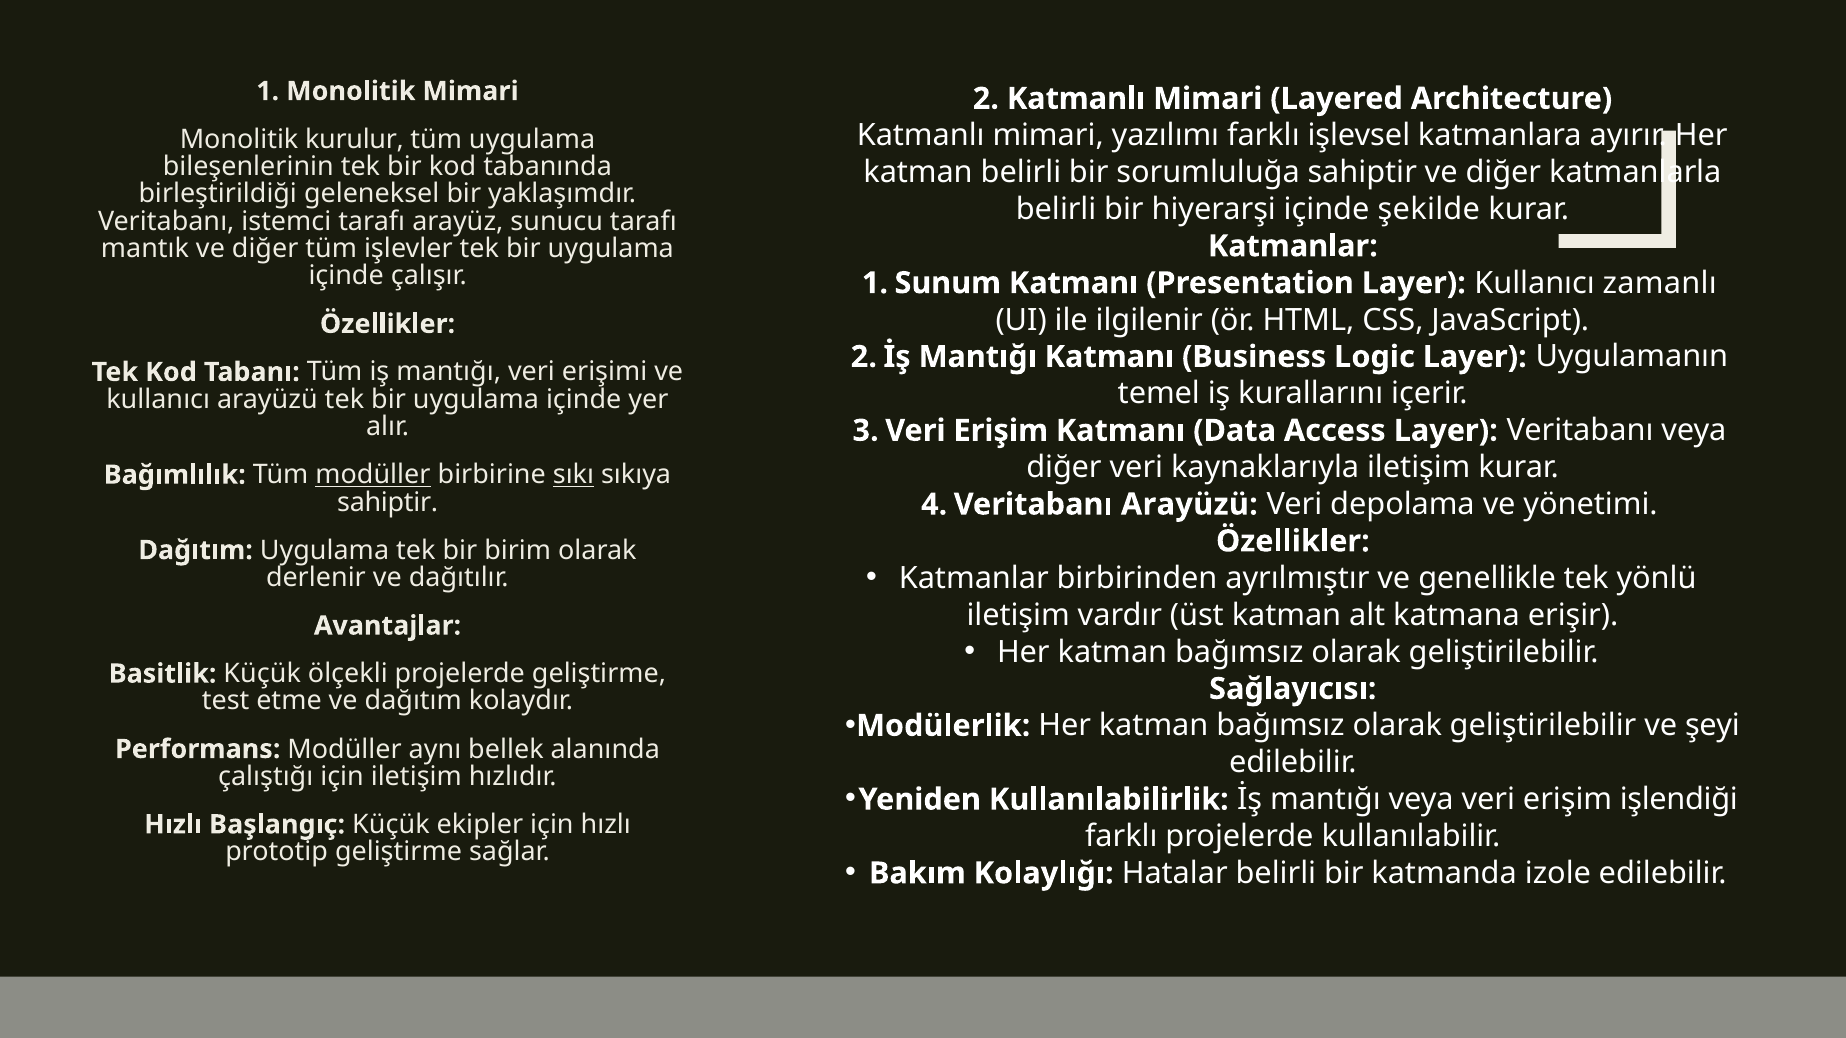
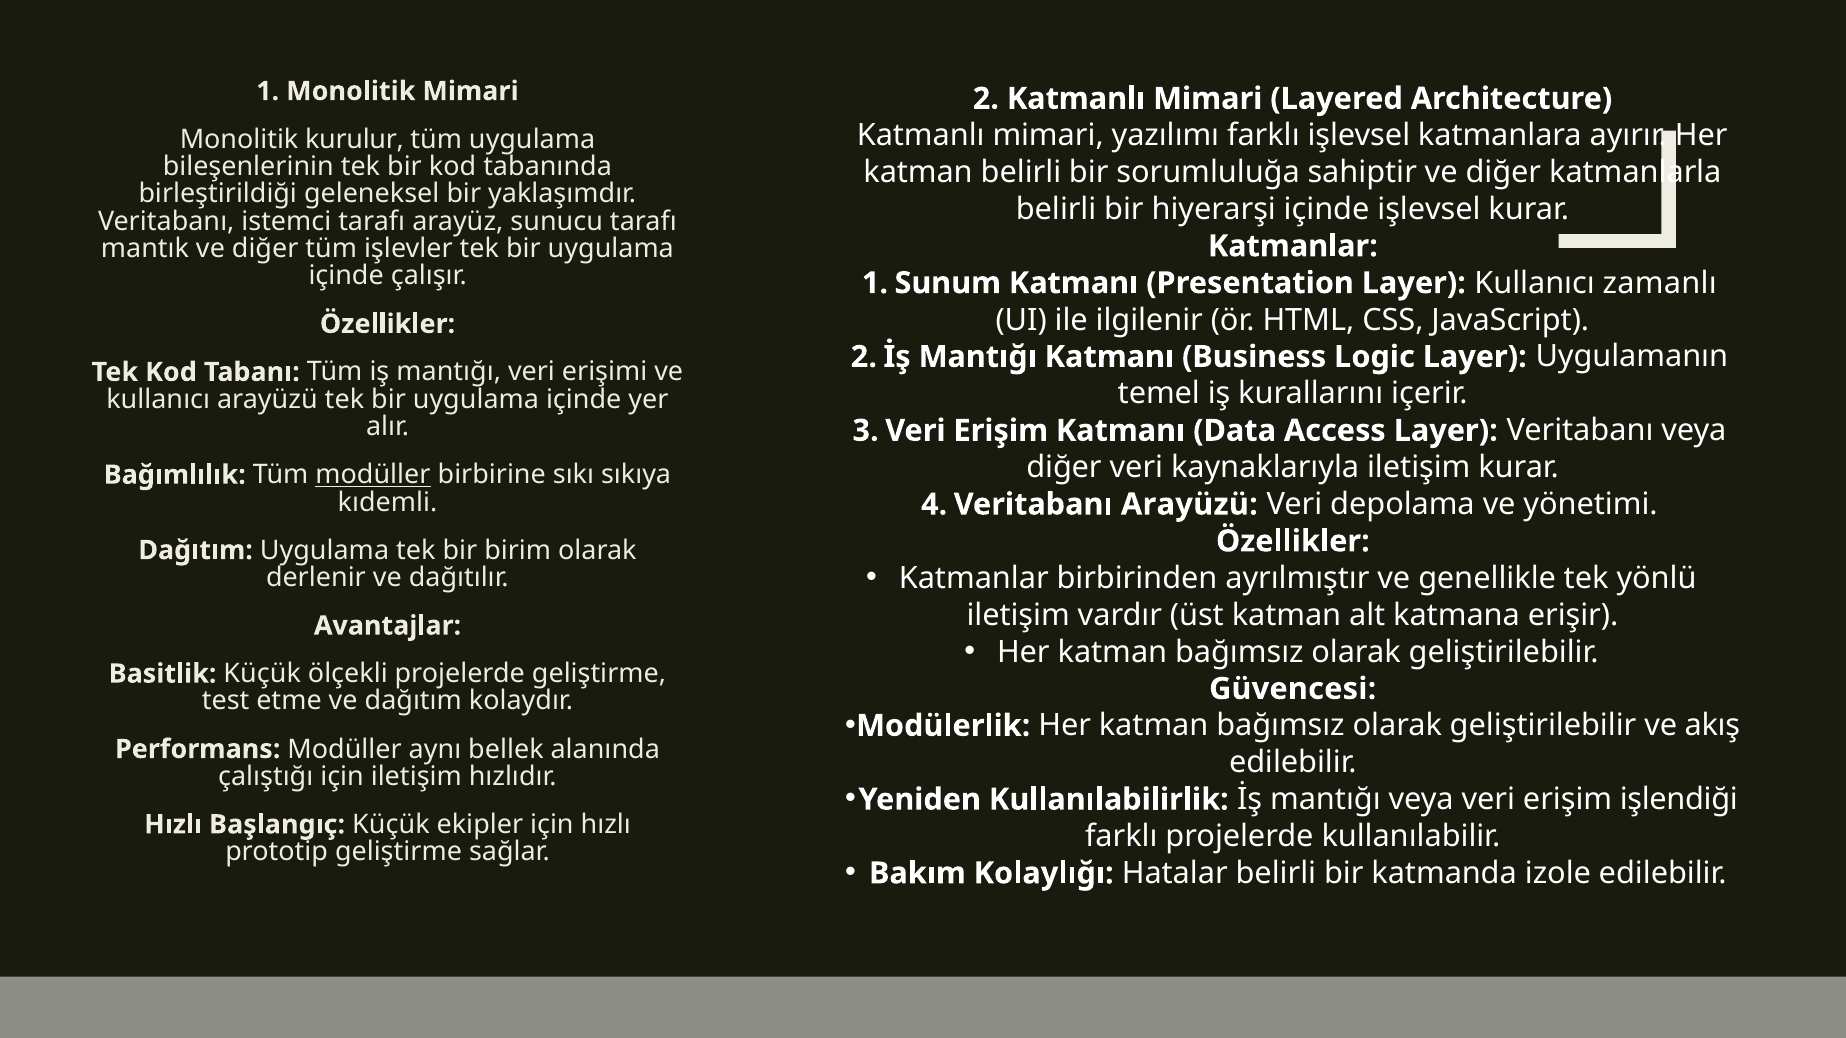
içinde şekilde: şekilde -> işlevsel (1429, 209)
sıkı underline: present -> none (573, 475)
sahiptir: sahiptir -> kıdemli (387, 502)
Sağlayıcısı: Sağlayıcısı -> Güvencesi (1293, 689)
şeyi: şeyi -> akış (1712, 726)
